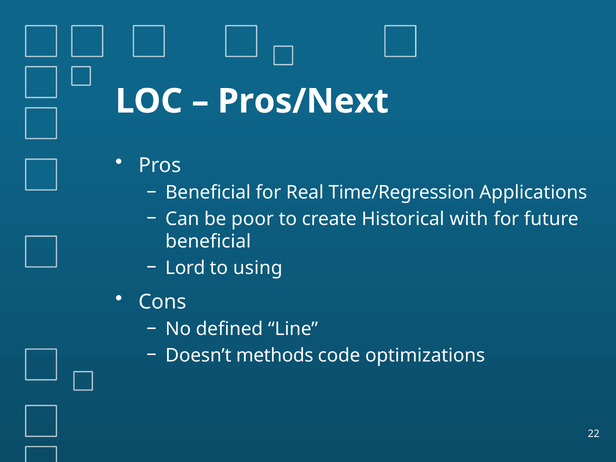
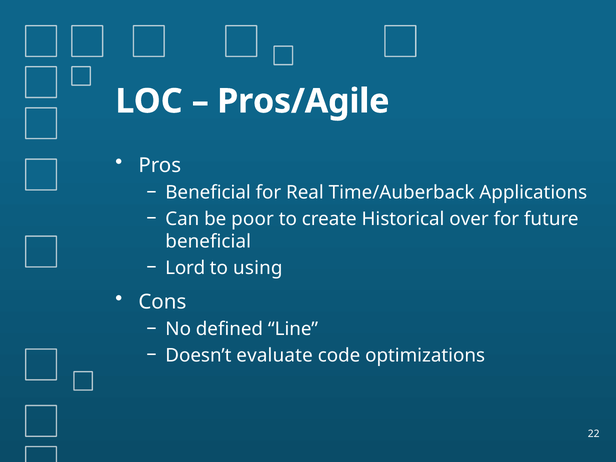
Pros/Next: Pros/Next -> Pros/Agile (303, 101)
Time/Regression: Time/Regression -> Time/Auberback (402, 193)
with: with -> over (469, 219)
methods: methods -> evaluate (275, 355)
